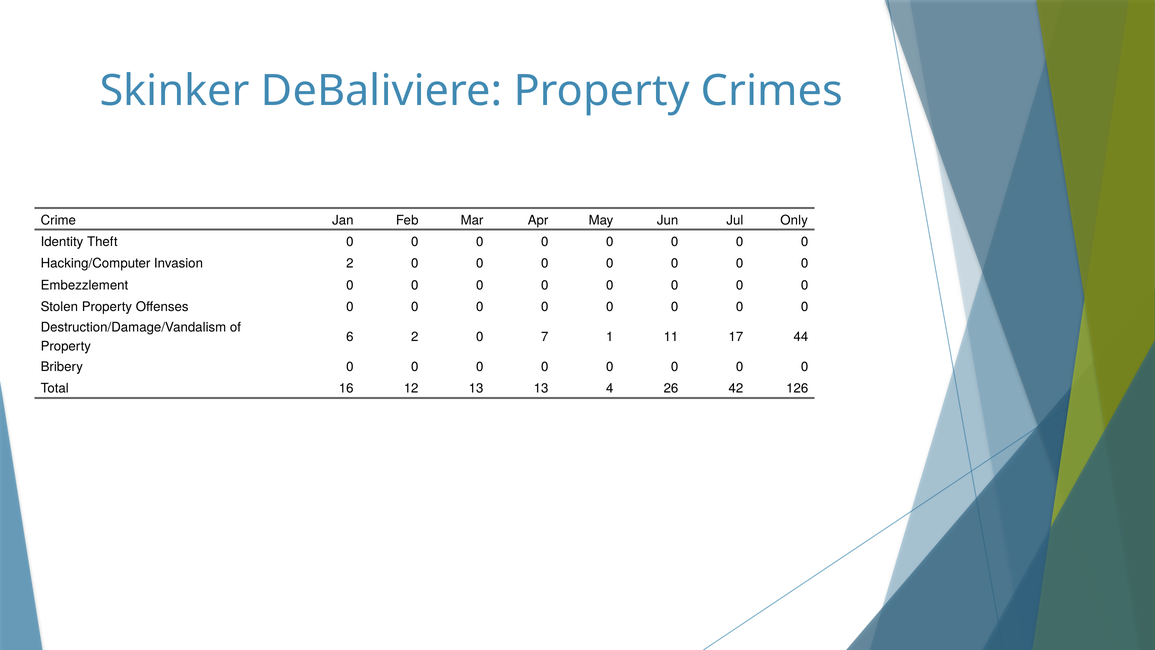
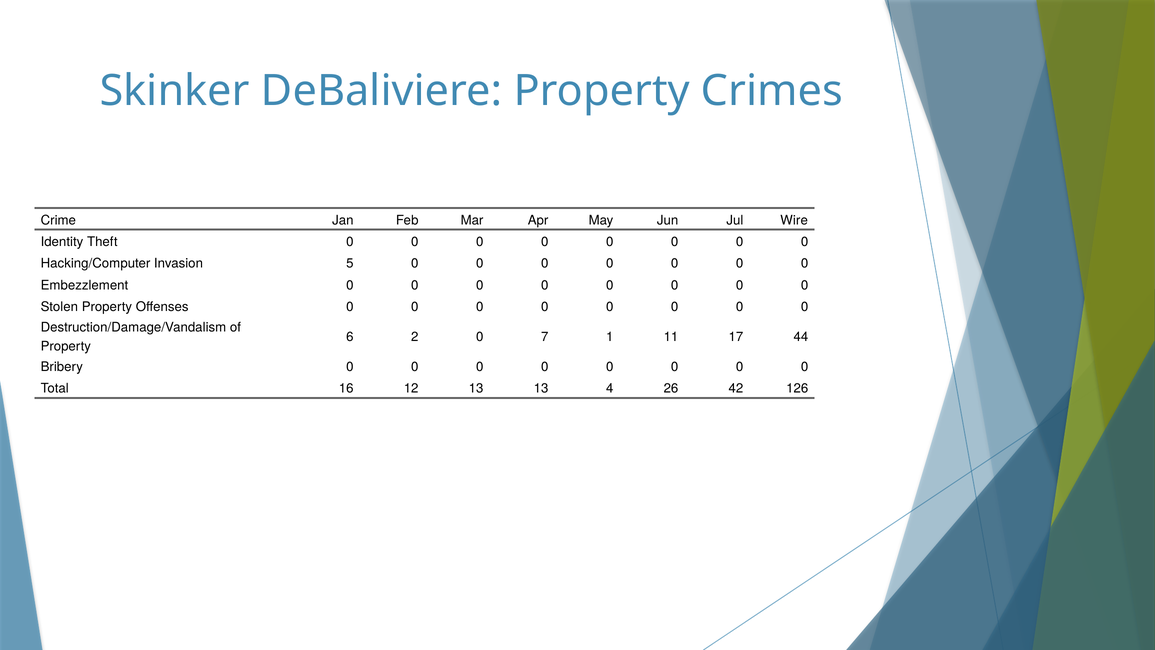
Only: Only -> Wire (794, 220)
Invasion 2: 2 -> 5 (350, 263)
